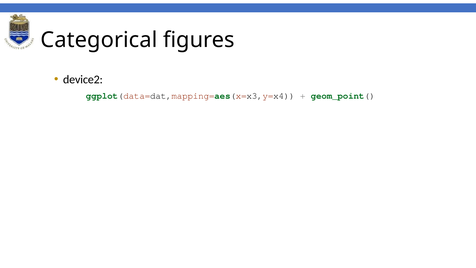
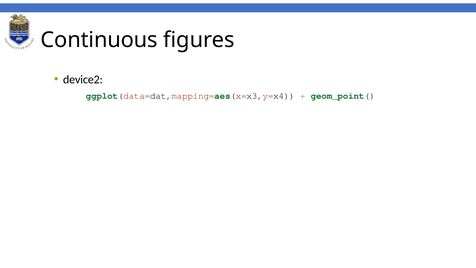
Categorical: Categorical -> Continuous (99, 40)
